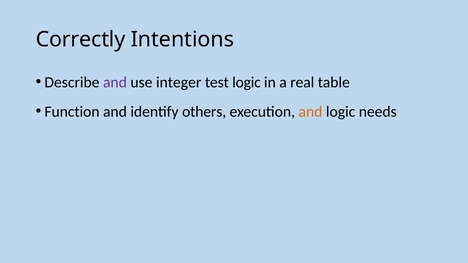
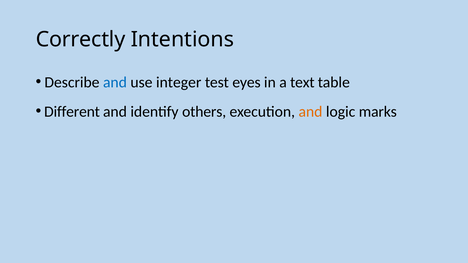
and colour: purple -> blue (115, 82)
test logic: logic -> eyes (246, 82)
real: real -> text (302, 82)
Function: Function -> Different (72, 112)
needs: needs -> marks (378, 112)
